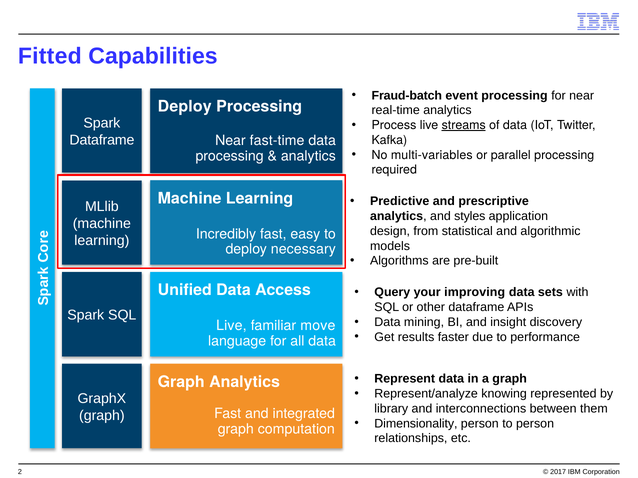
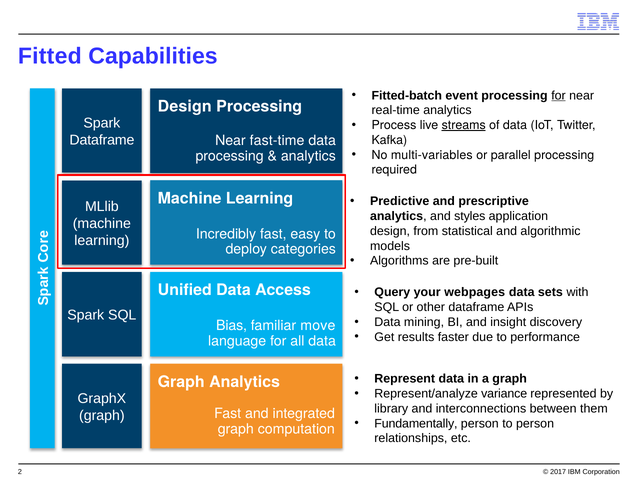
Fraud-batch: Fraud-batch -> Fitted-batch (407, 96)
for underline: none -> present (558, 96)
Deploy: Deploy -> Design (185, 107)
necessary: necessary -> categories (303, 250)
improving: improving -> webpages (475, 293)
Live: Live -> Bias (232, 326)
knowing: knowing -> variance (504, 394)
Dimensionality: Dimensionality -> Fundamentally (416, 424)
